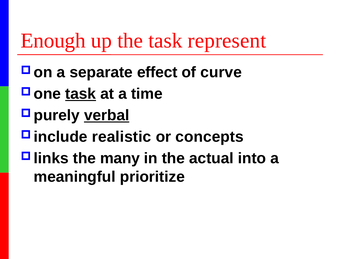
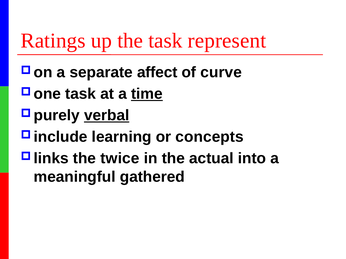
Enough: Enough -> Ratings (53, 41)
effect: effect -> affect (157, 73)
task underline: present -> none (81, 94)
time underline: none -> present (147, 94)
realistic: realistic -> learning (122, 137)
many: many -> twice (120, 159)
prioritize: prioritize -> gathered (152, 177)
